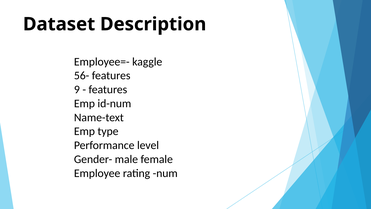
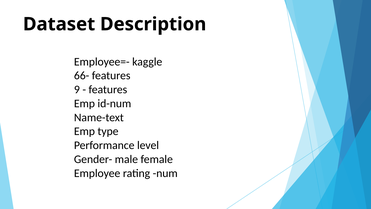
56-: 56- -> 66- (82, 76)
